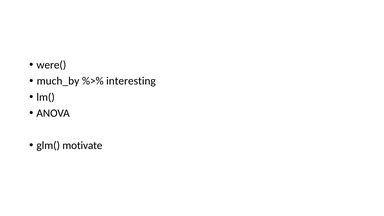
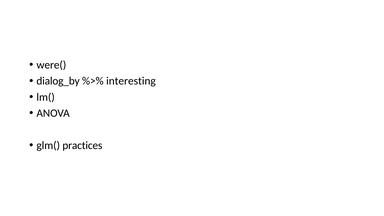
much_by: much_by -> dialog_by (58, 81)
motivate: motivate -> practices (82, 145)
